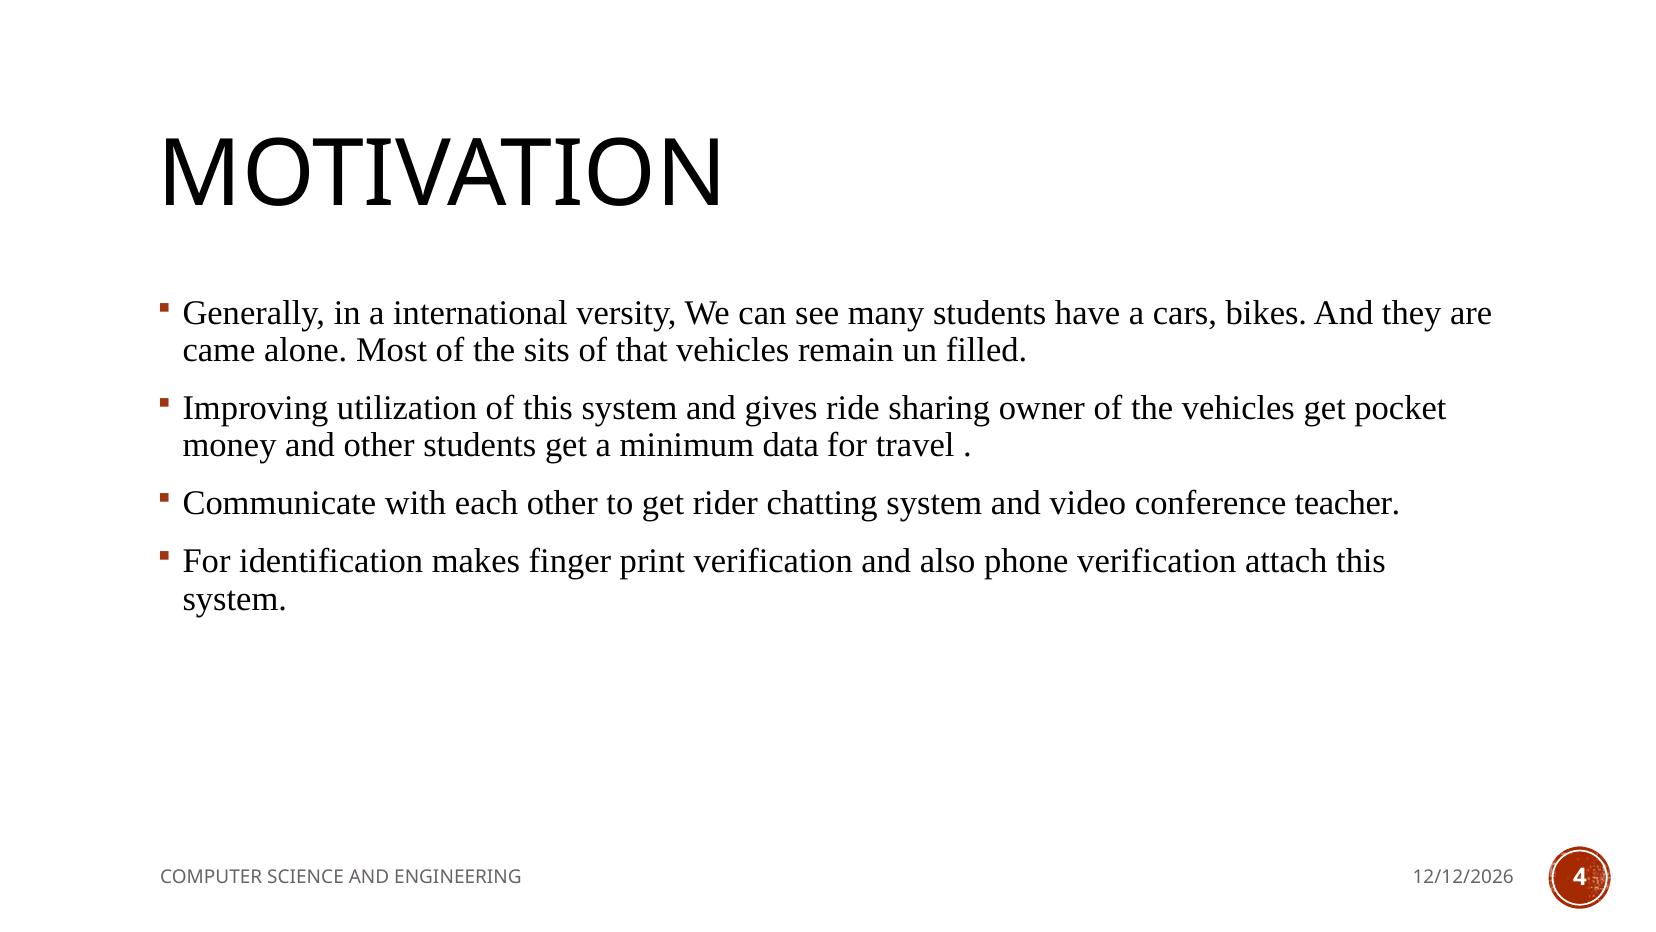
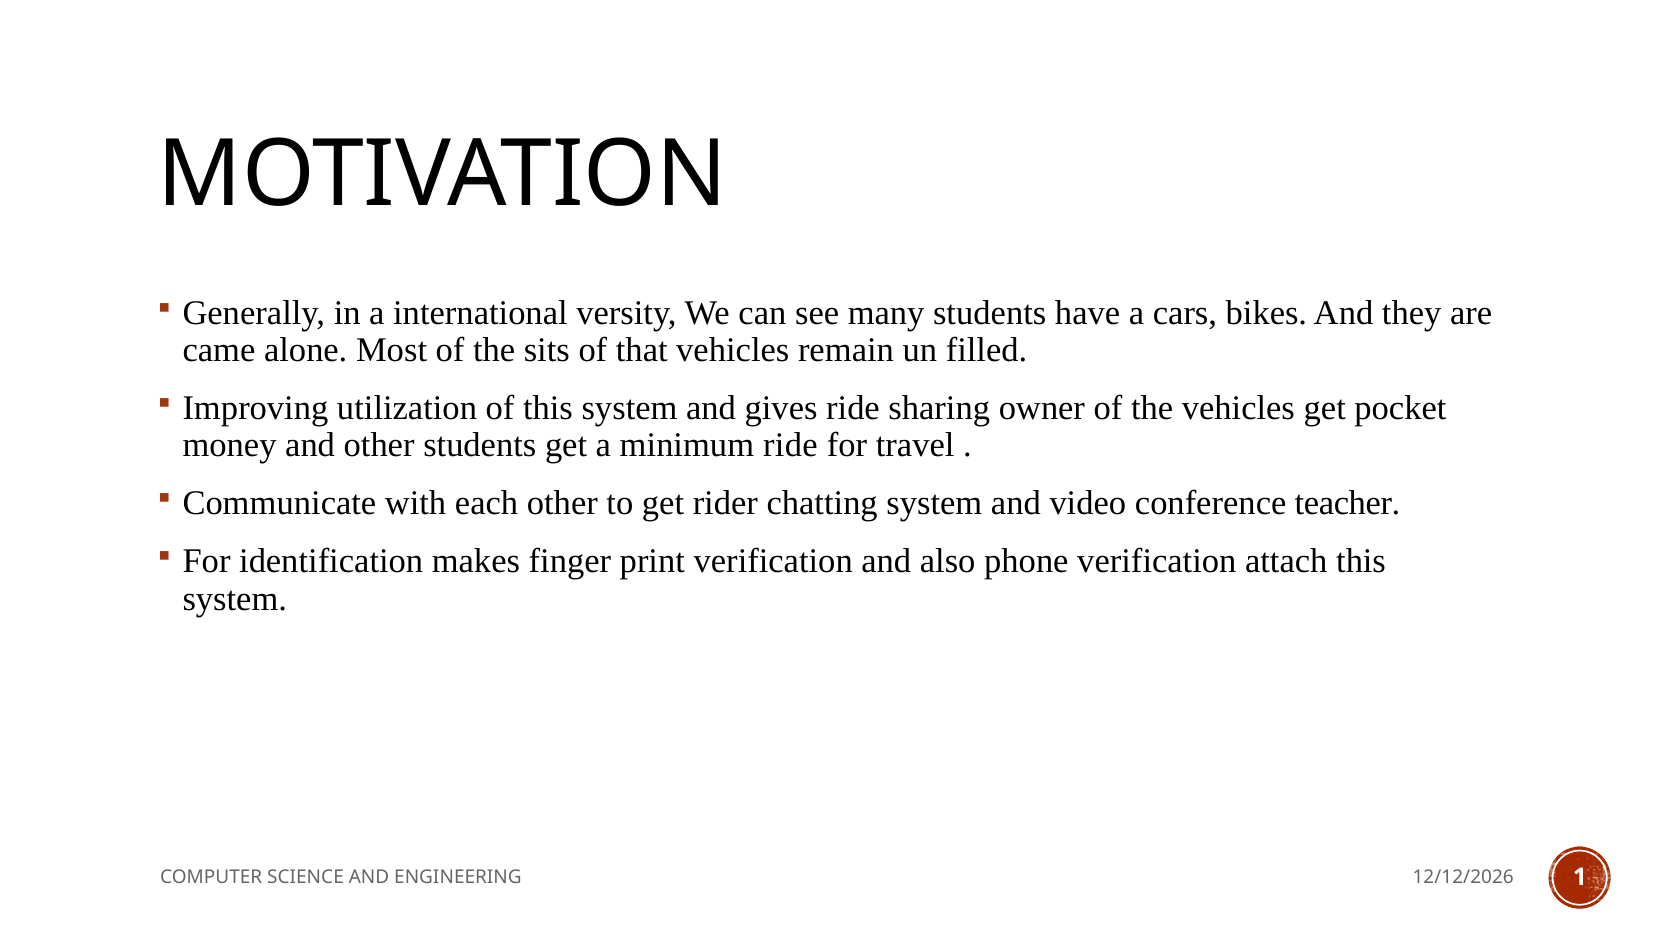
minimum data: data -> ride (790, 445)
4: 4 -> 1 (1580, 876)
